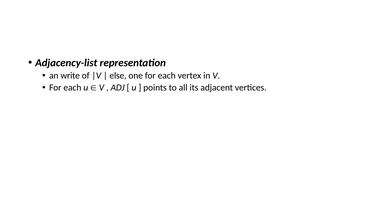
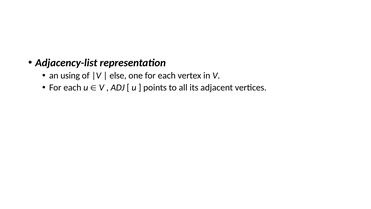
write: write -> using (70, 76)
